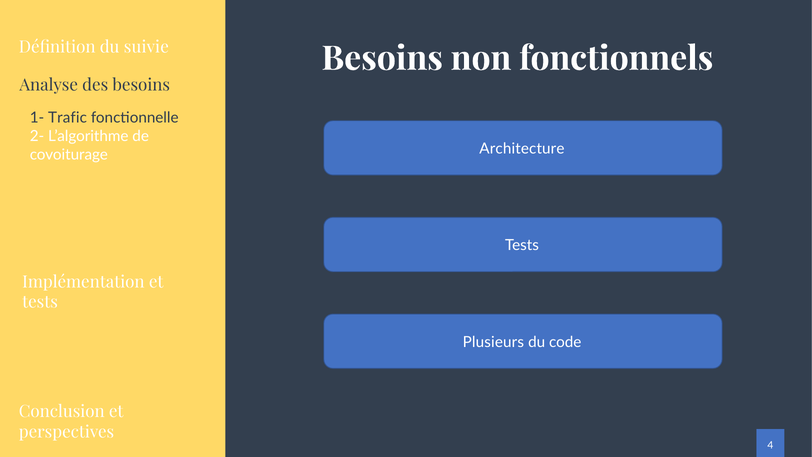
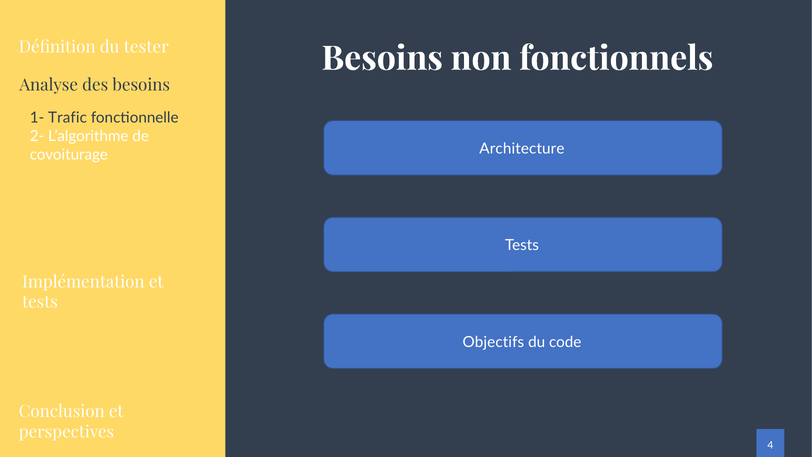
suivie: suivie -> tester (146, 47)
Plusieurs: Plusieurs -> Objectifs (493, 342)
